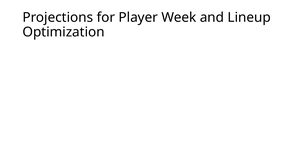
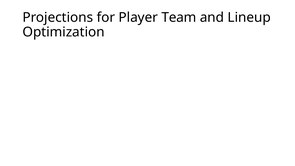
Week: Week -> Team (179, 17)
